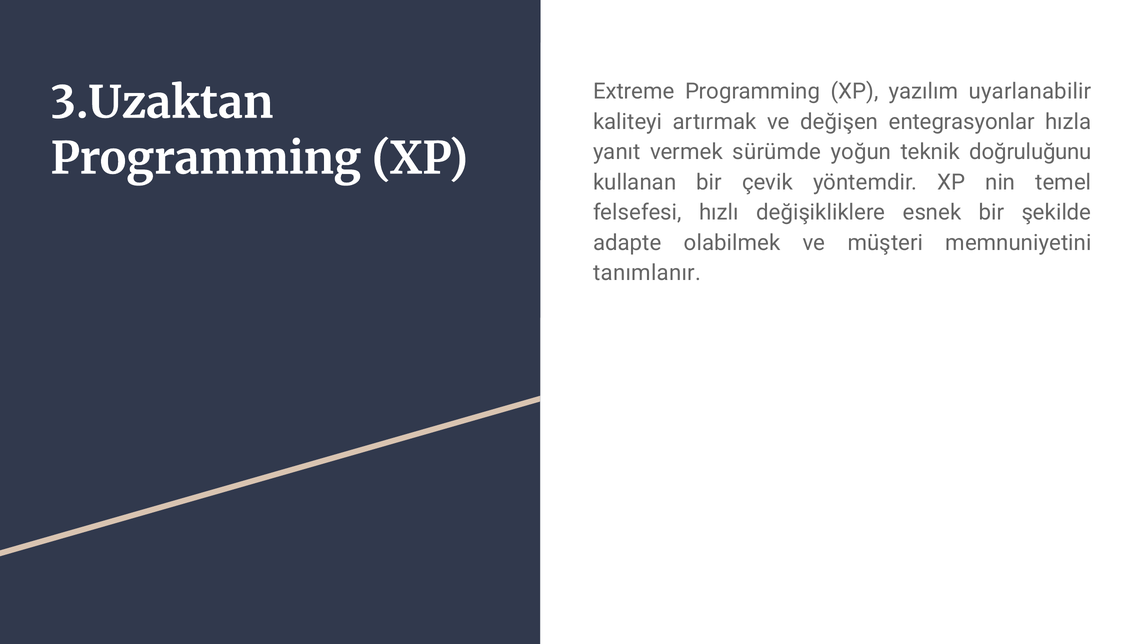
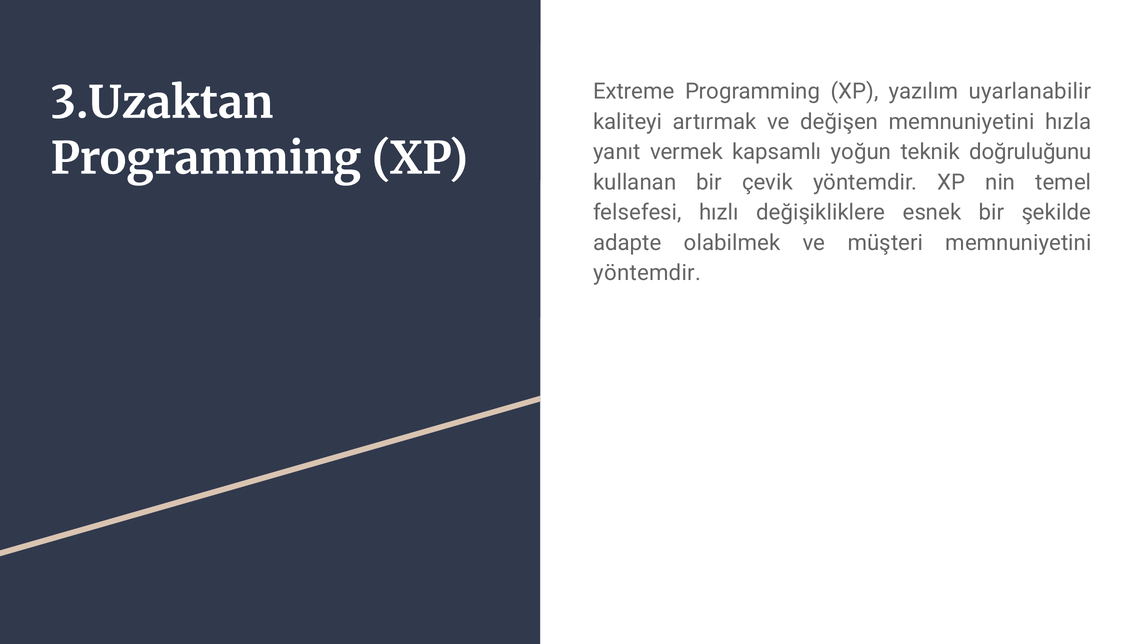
değişen entegrasyonlar: entegrasyonlar -> memnuniyetini (962, 122)
sürümde: sürümde -> kapsamlı (777, 152)
tanımlanır: tanımlanır -> yöntemdir (647, 273)
